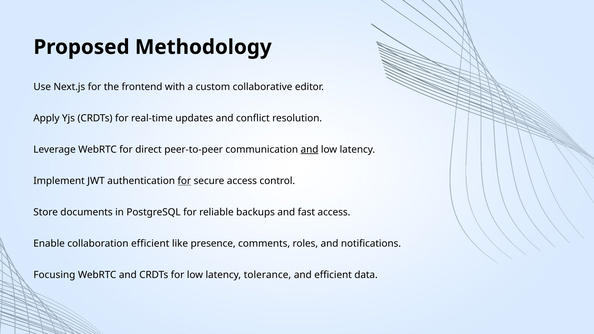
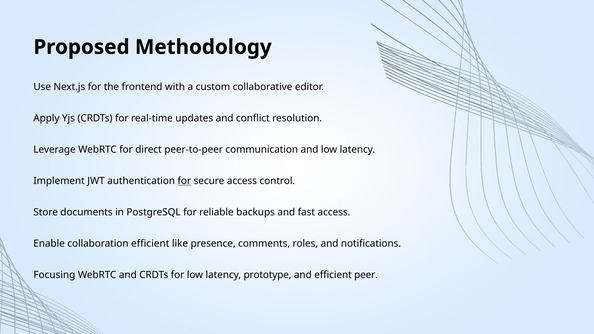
and underline: present -> none (310, 150)
tolerance: tolerance -> prototype (268, 275)
data: data -> peer (366, 275)
